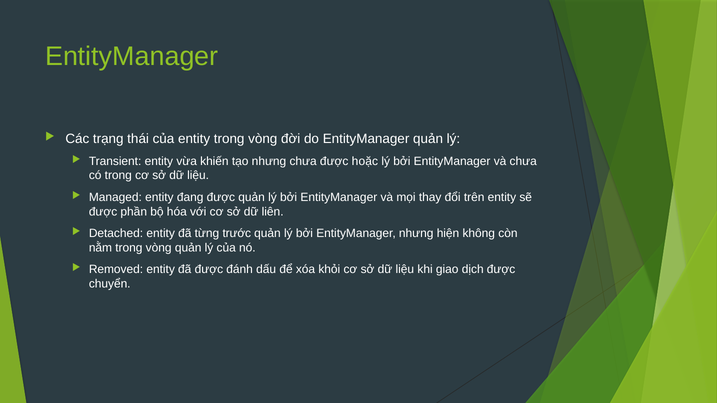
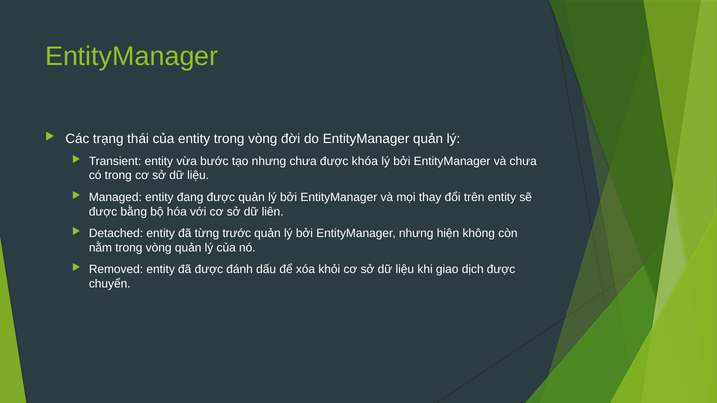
khiến: khiến -> bước (214, 161)
hoặc: hoặc -> khóa (365, 161)
phần: phần -> bằng (134, 212)
